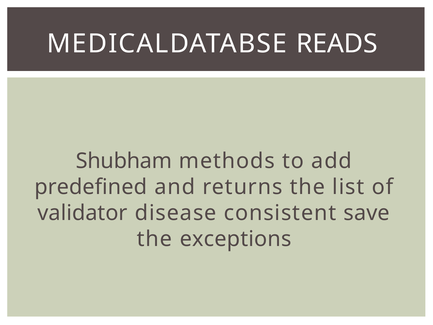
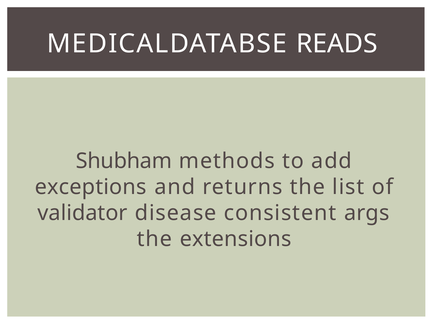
predefined: predefined -> exceptions (91, 187)
save: save -> args (367, 213)
exceptions: exceptions -> extensions (236, 239)
